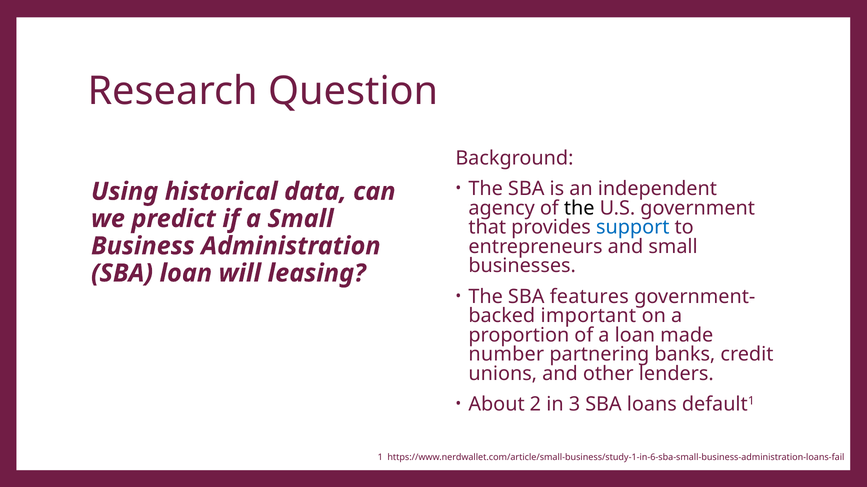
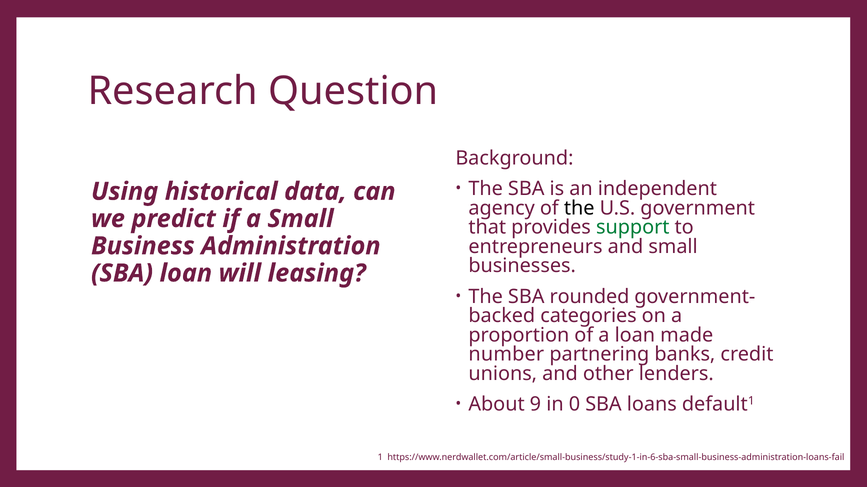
support colour: blue -> green (633, 228)
features: features -> rounded (589, 297)
important: important -> categories (589, 316)
2: 2 -> 9 (535, 405)
3: 3 -> 0 (574, 405)
